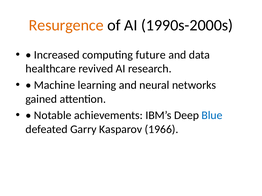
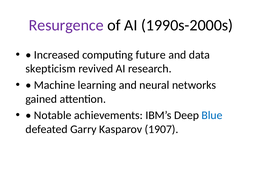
Resurgence colour: orange -> purple (66, 25)
healthcare: healthcare -> skepticism (51, 69)
1966: 1966 -> 1907 (162, 130)
